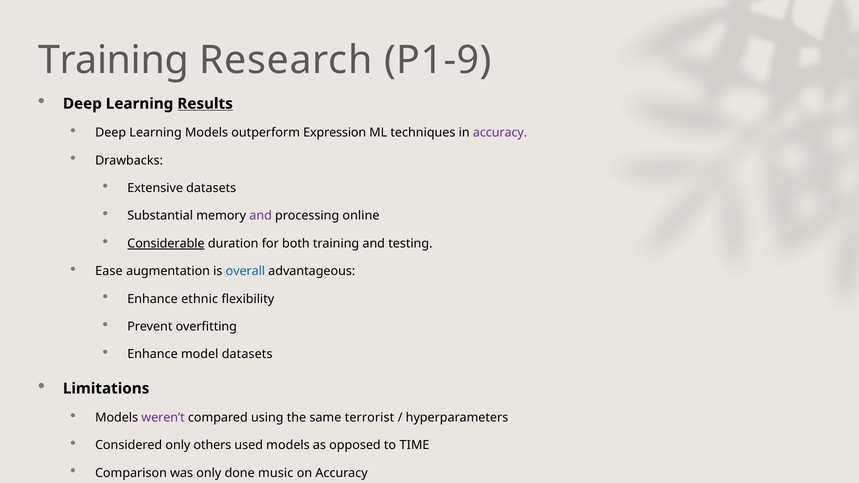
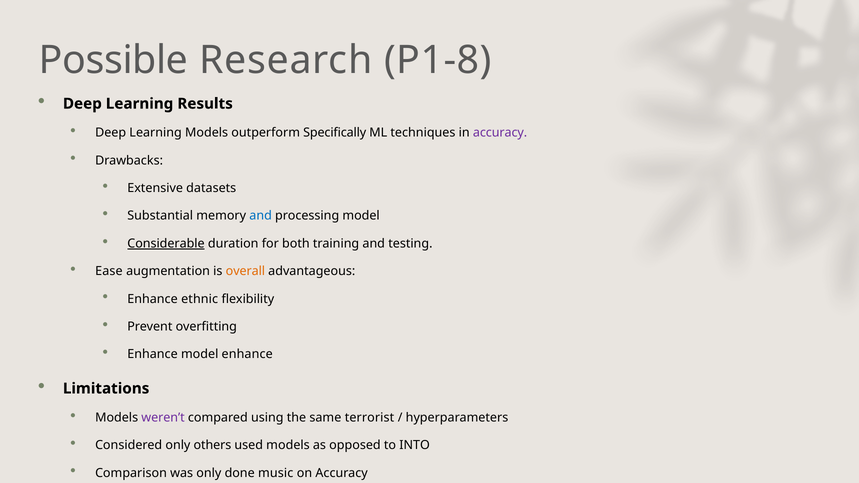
Training: Training -> Possible (113, 60)
P1-9: P1-9 -> P1-8 (438, 60)
Results underline: present -> none (205, 104)
Expression: Expression -> Specifically (335, 133)
and colour: purple -> blue (261, 216)
processing online: online -> model (361, 216)
overall colour: blue -> orange (245, 271)
model datasets: datasets -> enhance (247, 354)
TIME: TIME -> INTO (415, 445)
